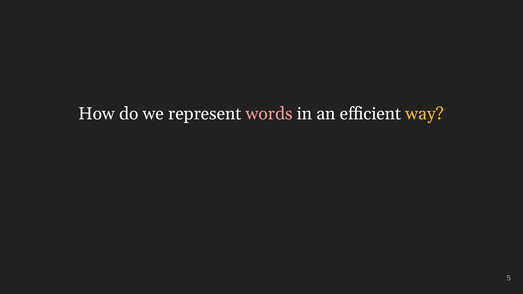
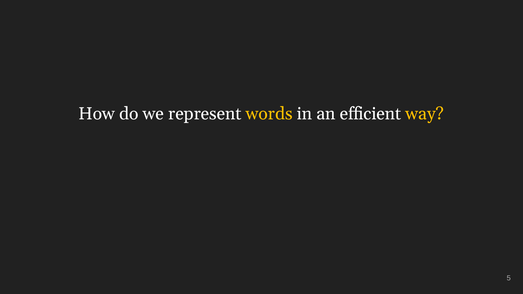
words colour: pink -> yellow (269, 114)
